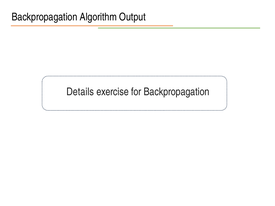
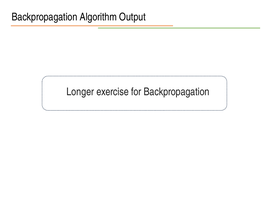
Details: Details -> Longer (80, 92)
